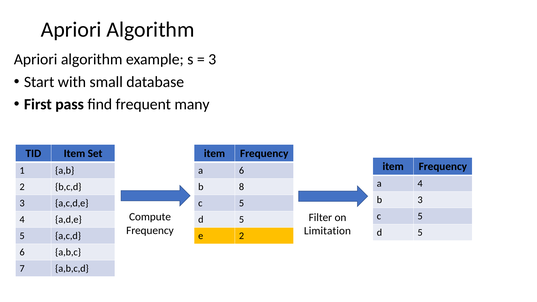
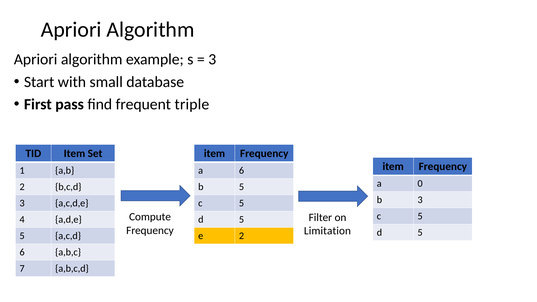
many: many -> triple (192, 104)
a 4: 4 -> 0 (420, 184)
b 8: 8 -> 5 (241, 187)
